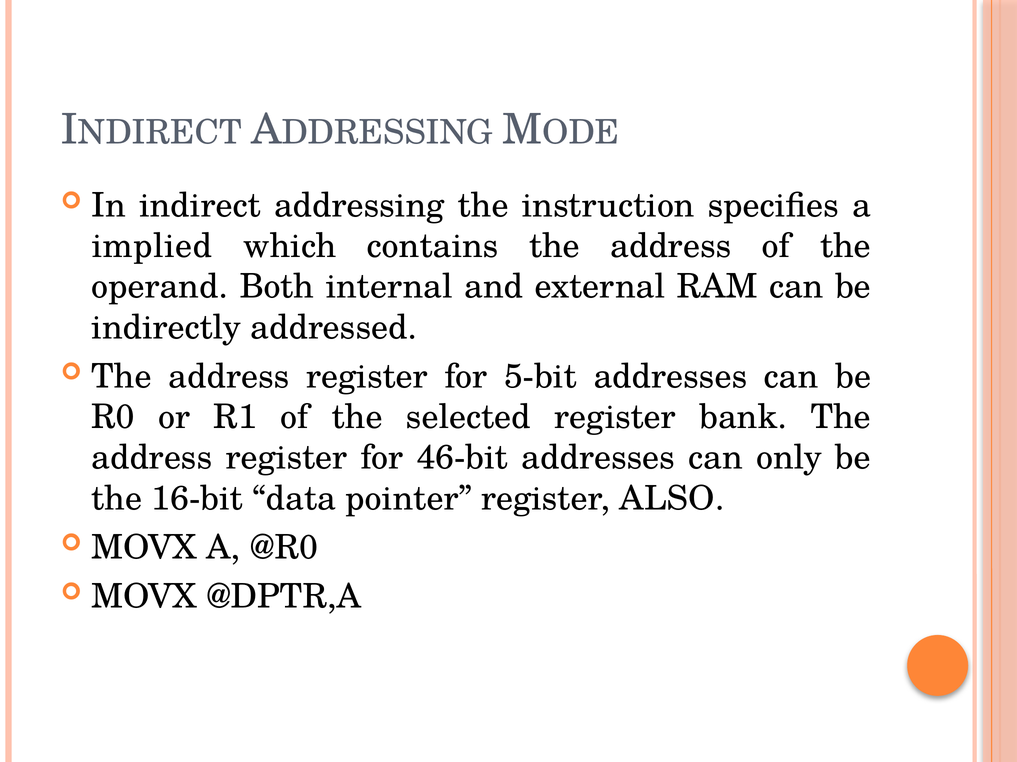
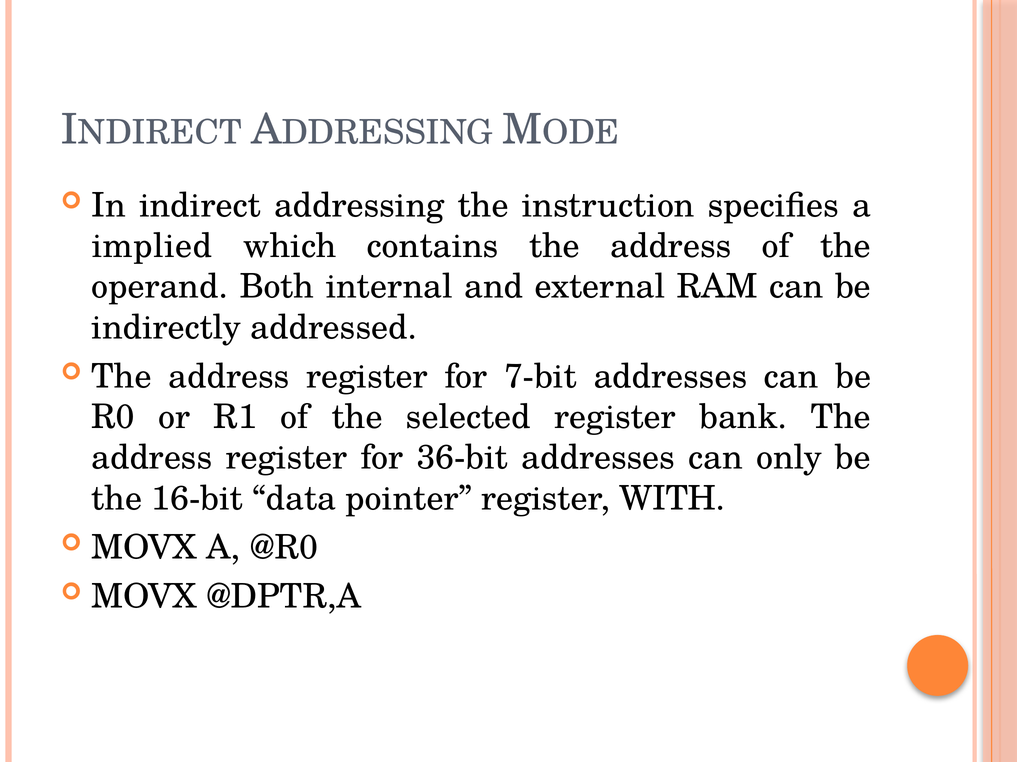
5-bit: 5-bit -> 7-bit (540, 377)
46-bit: 46-bit -> 36-bit (462, 458)
ALSO: ALSO -> WITH (672, 499)
